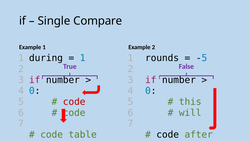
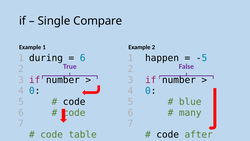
1: 1 -> 6 (83, 58)
rounds: rounds -> happen (162, 58)
code colour: red -> black (74, 102)
this: this -> blue (190, 102)
will: will -> many (190, 112)
